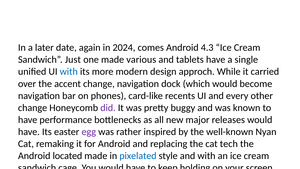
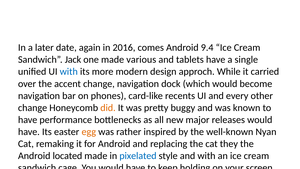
2024: 2024 -> 2016 (124, 48)
4.3: 4.3 -> 9.4 (207, 48)
Sandwich Just: Just -> Jack (73, 60)
did colour: purple -> orange (108, 108)
egg colour: purple -> orange (89, 132)
tech: tech -> they (229, 144)
